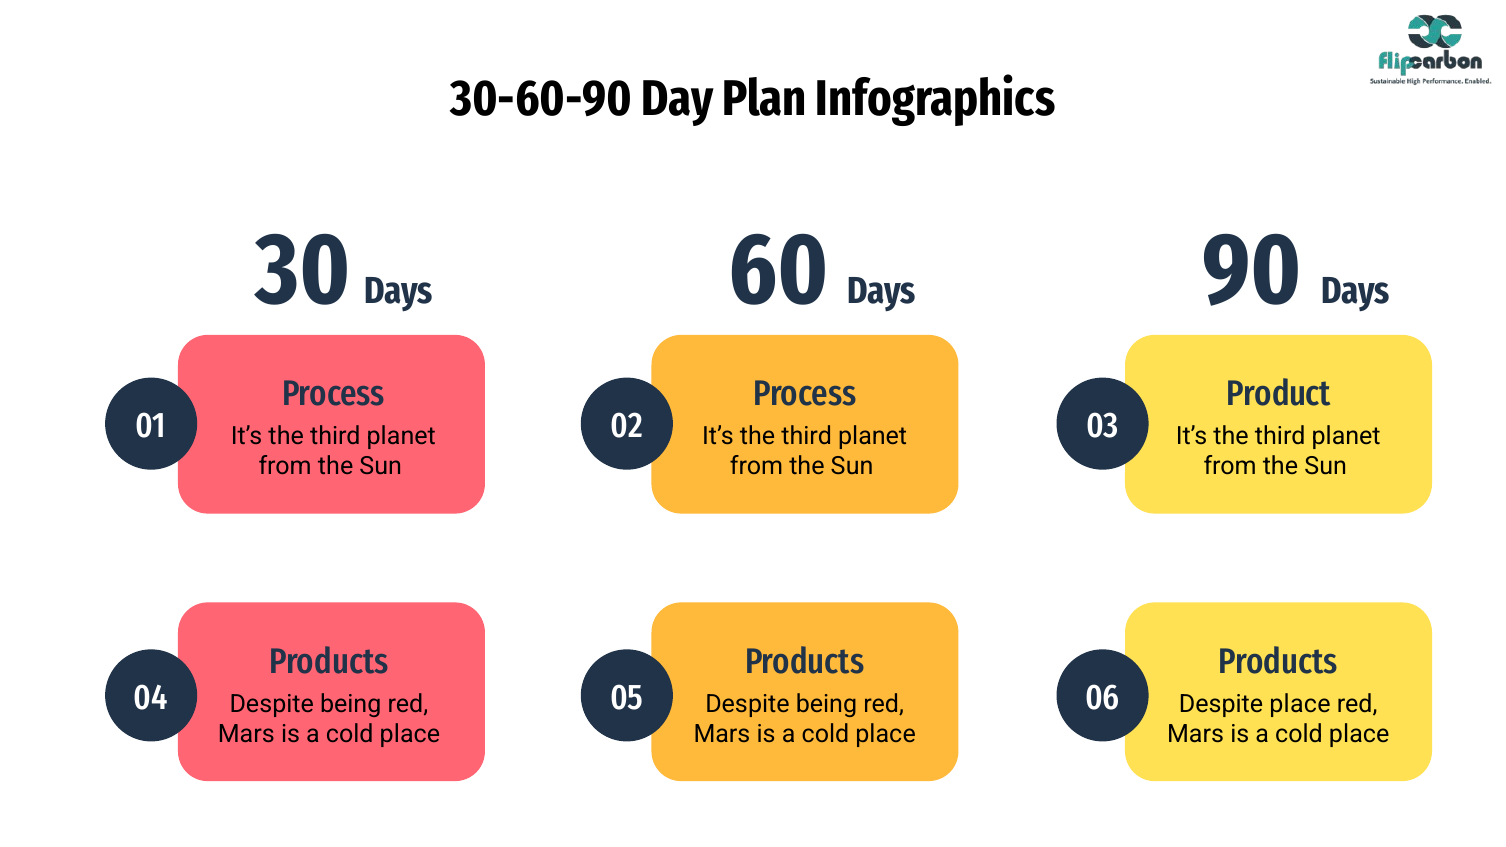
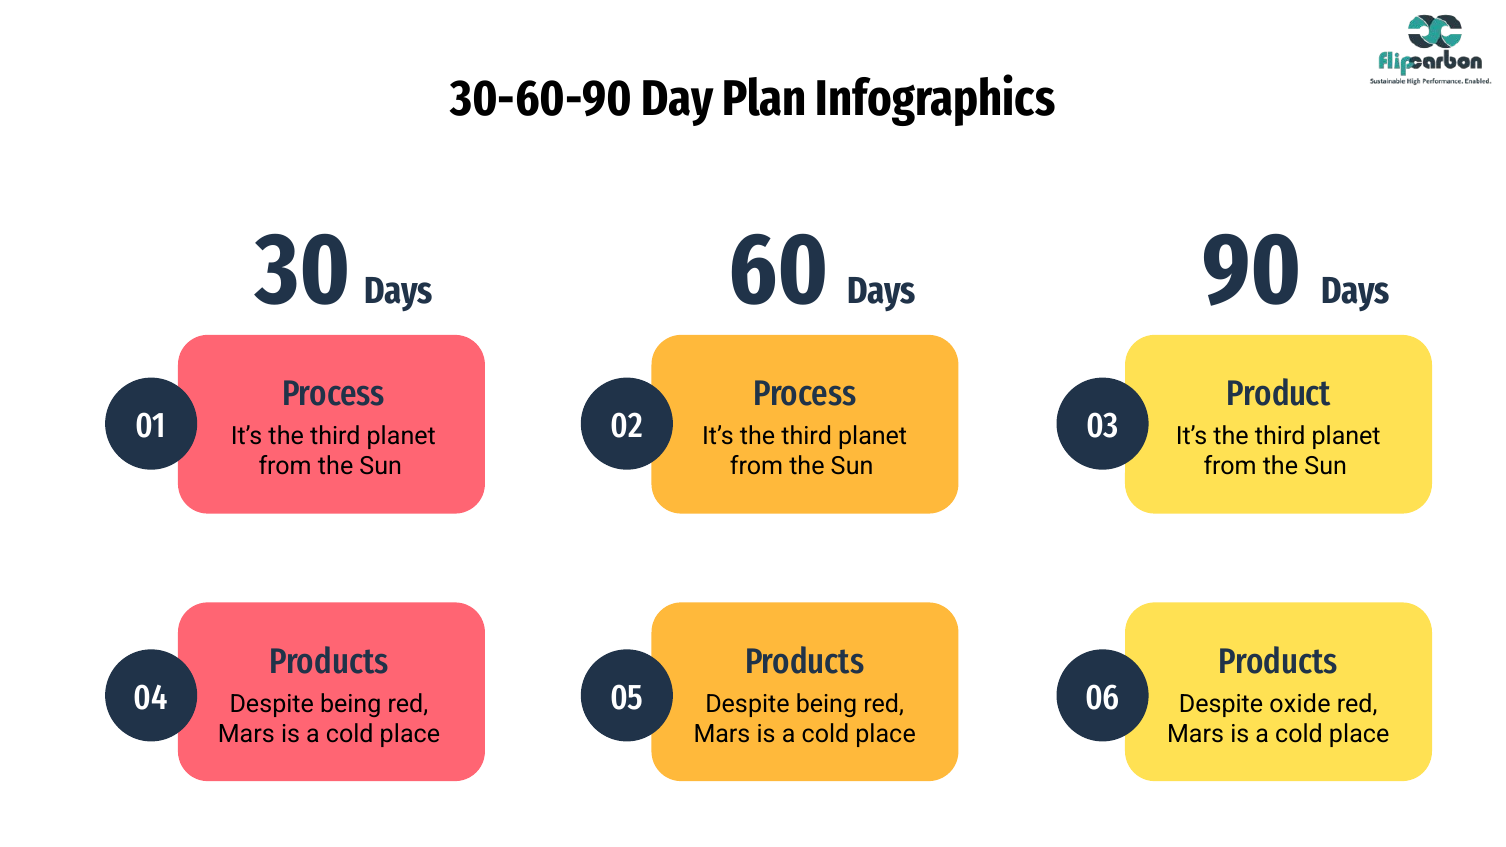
Despite place: place -> oxide (1300, 704)
